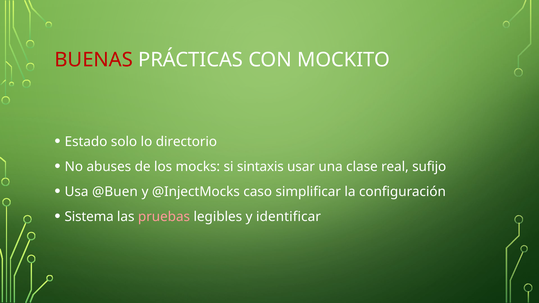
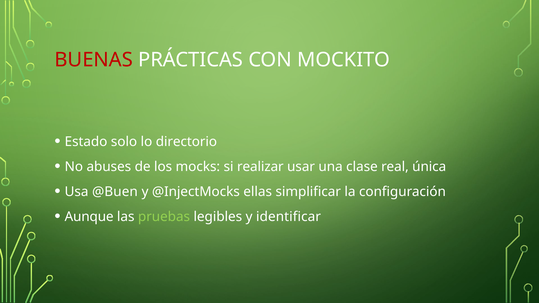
sintaxis: sintaxis -> realizar (260, 167)
sufijo: sufijo -> única (429, 167)
caso: caso -> ellas (258, 192)
Sistema: Sistema -> Aunque (89, 217)
pruebas colour: pink -> light green (164, 217)
